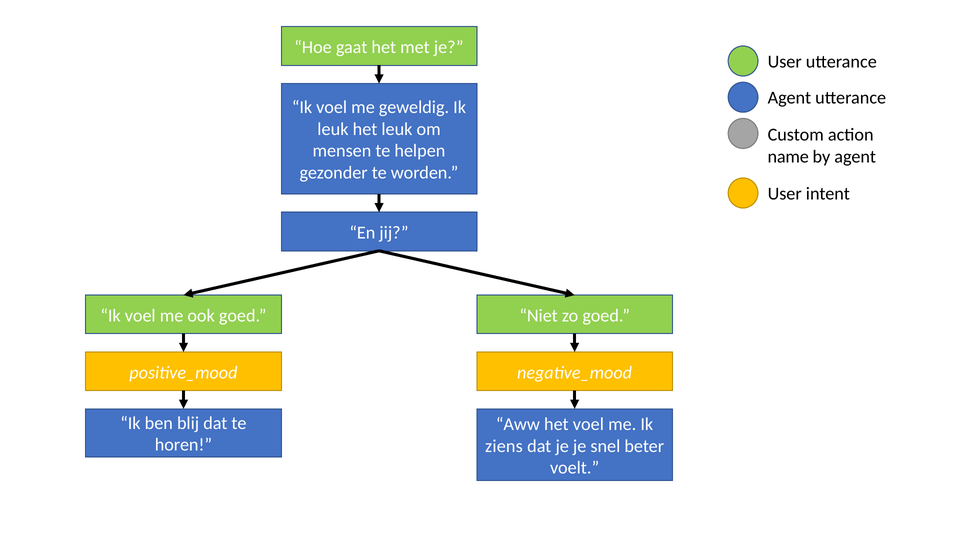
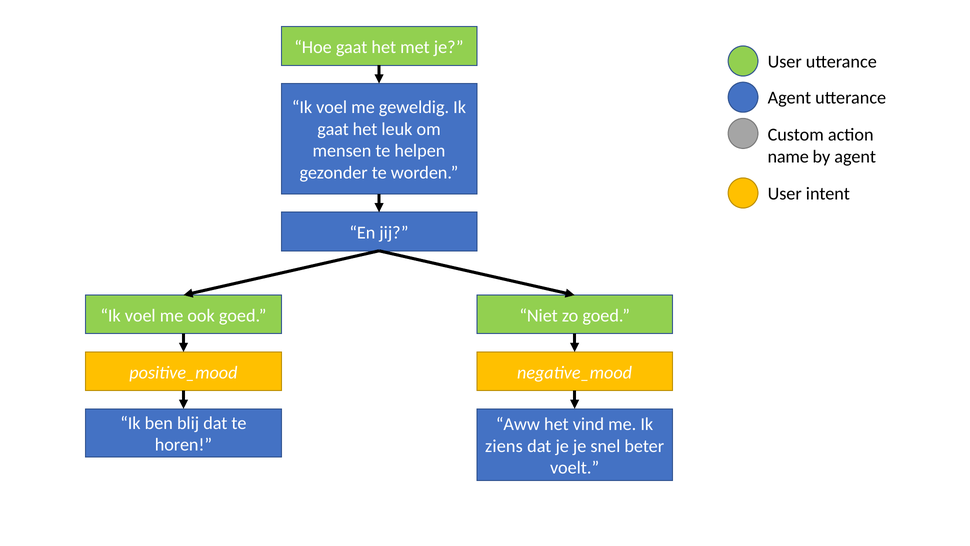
leuk: leuk -> gaat (333, 129)
het voel: voel -> vind (588, 424)
